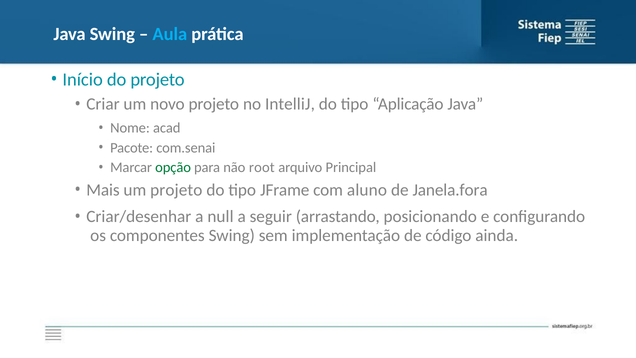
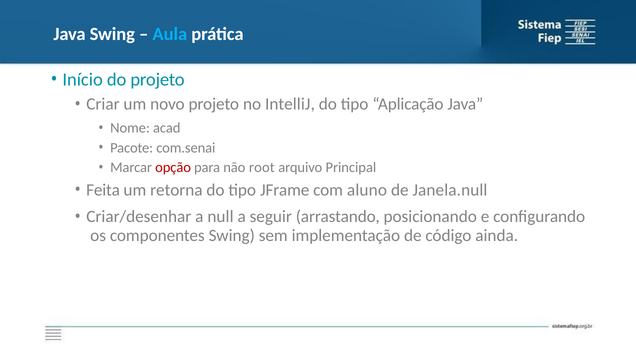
opção colour: green -> red (173, 167)
Mais: Mais -> Feita (103, 190)
um projeto: projeto -> retorna (176, 190)
Janela.fora: Janela.fora -> Janela.null (450, 190)
